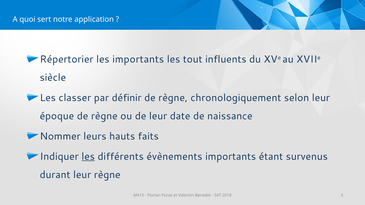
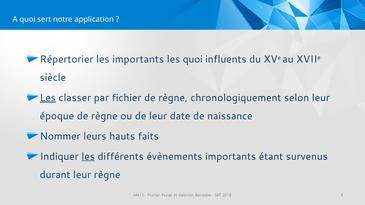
les tout: tout -> quoi (193, 59)
Les underline: none -> present (48, 98)
définir: définir -> fichier (127, 98)
